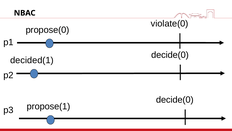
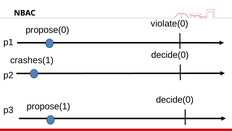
decided(1: decided(1 -> crashes(1 (32, 60)
